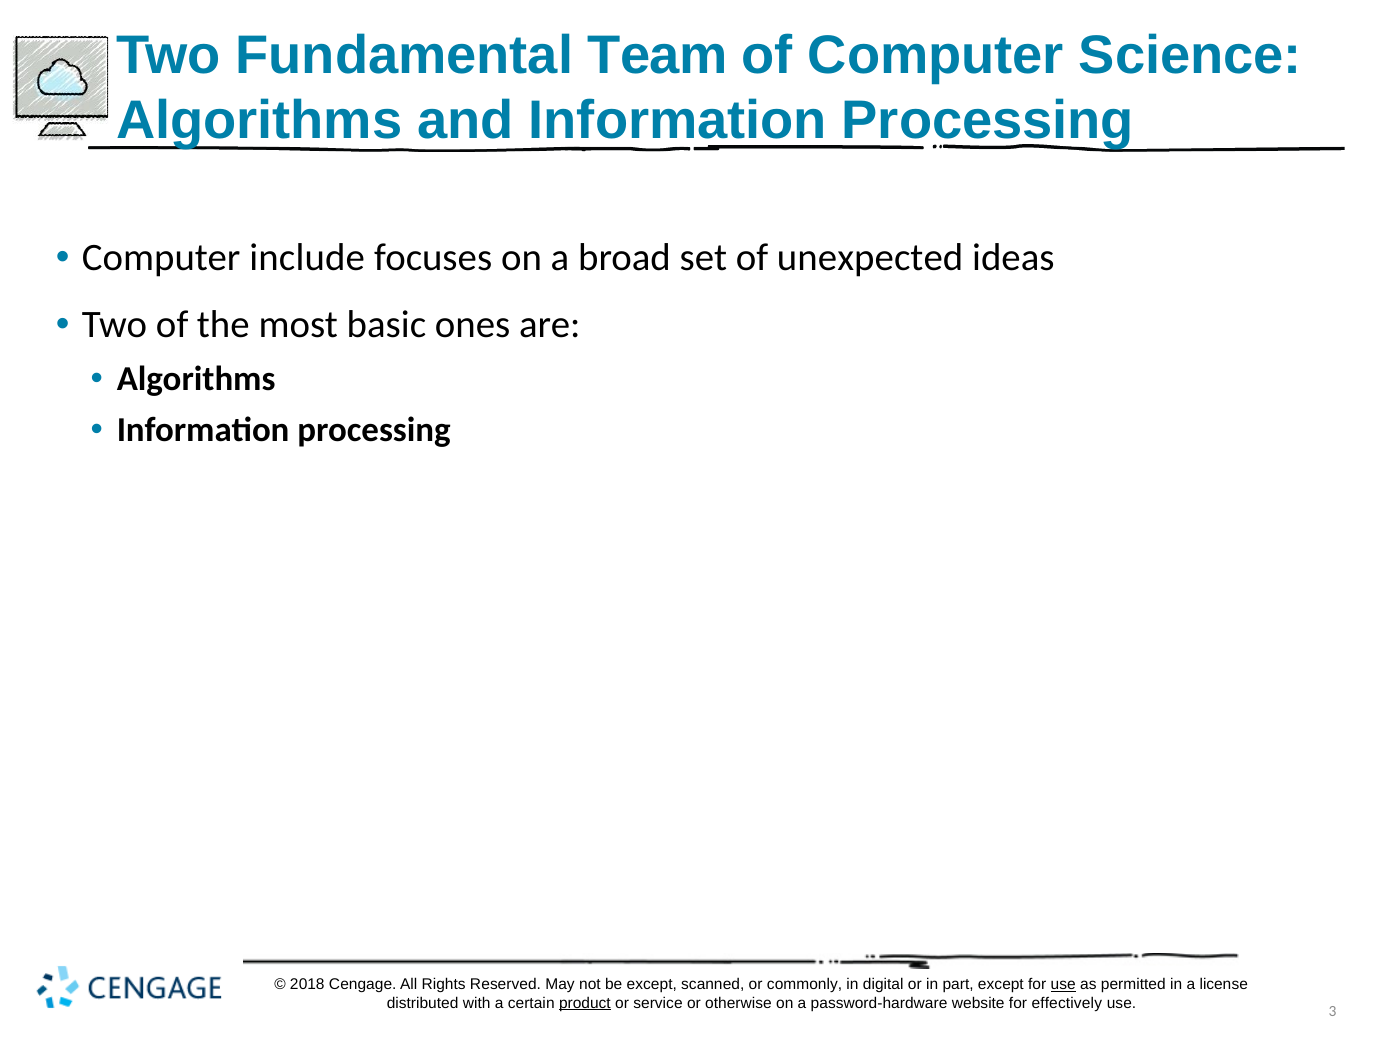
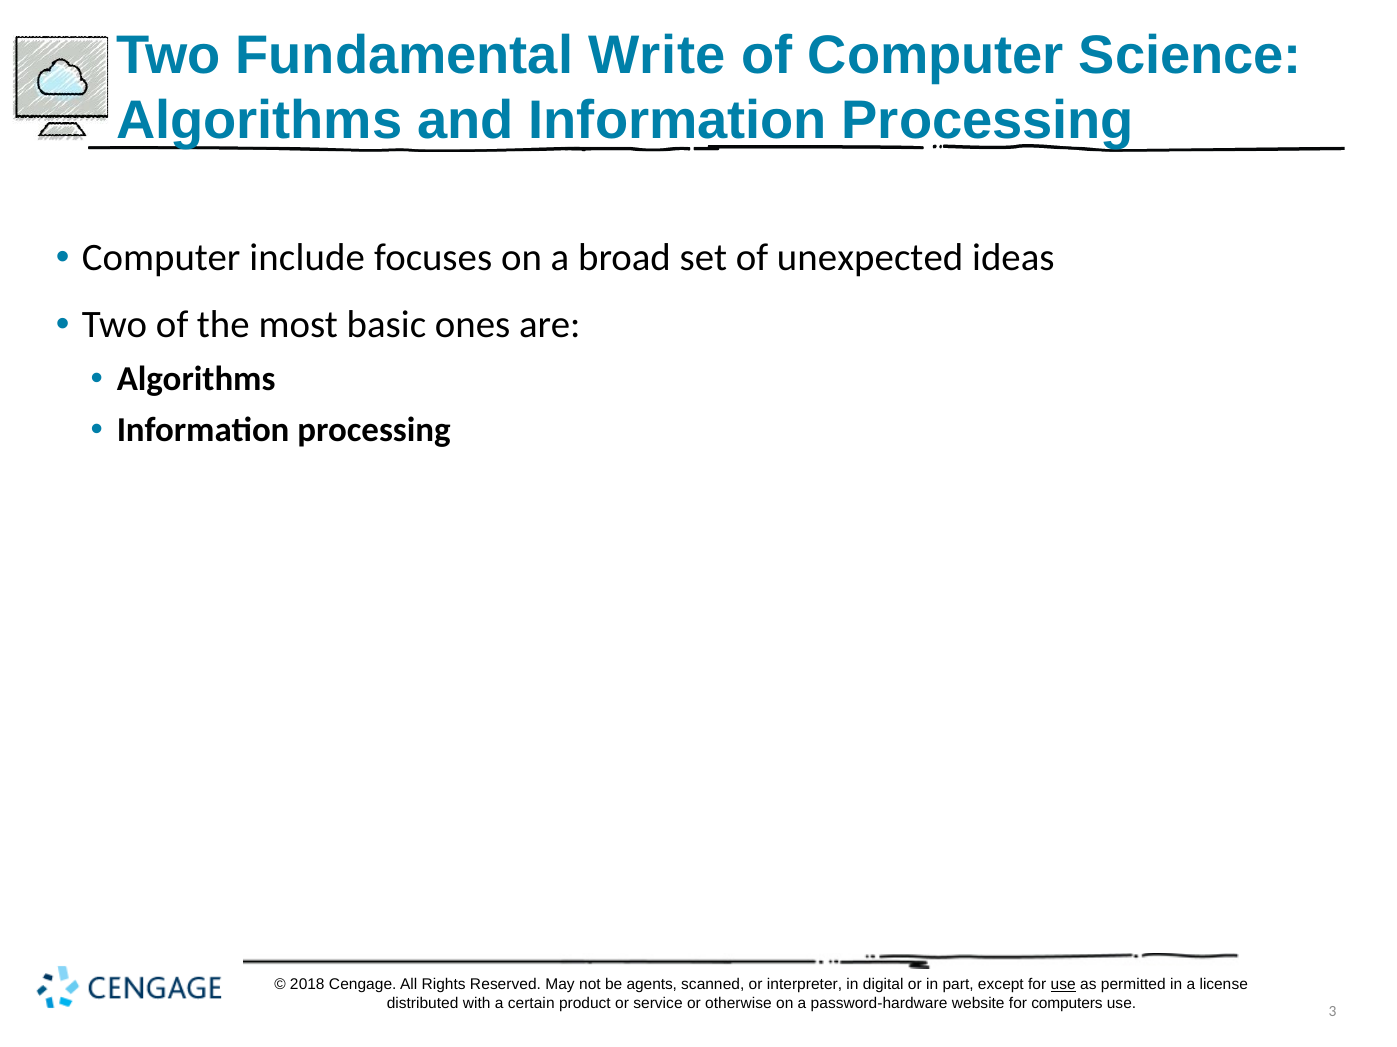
Team: Team -> Write (657, 56)
be except: except -> agents (652, 985)
commonly: commonly -> interpreter (805, 985)
product underline: present -> none (585, 1004)
effectively: effectively -> computers (1067, 1004)
